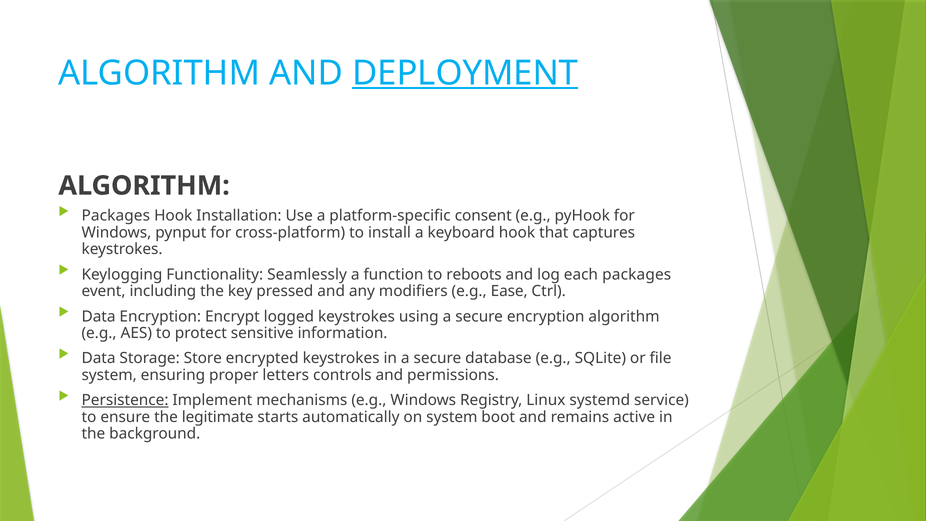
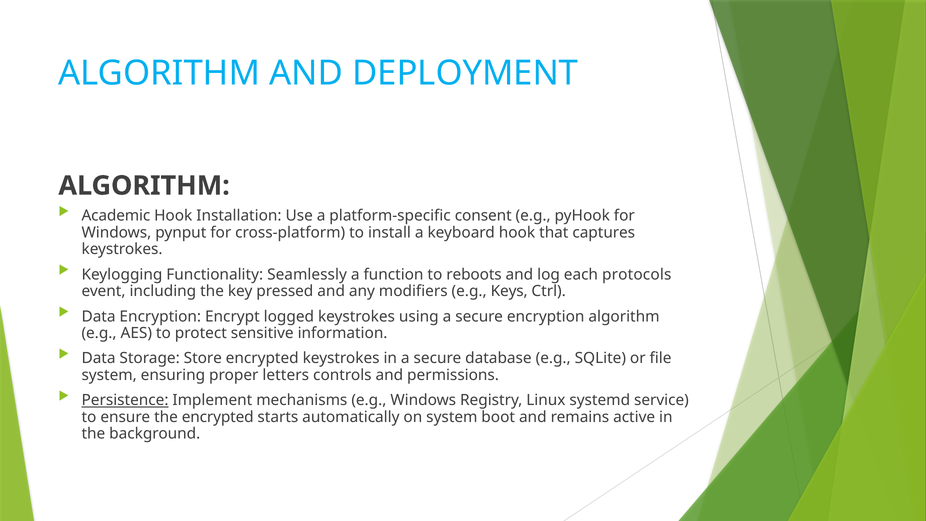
DEPLOYMENT underline: present -> none (465, 73)
Packages: Packages -> Academic (116, 216)
each packages: packages -> protocols (637, 274)
Ease: Ease -> Keys (509, 291)
the legitimate: legitimate -> encrypted (218, 417)
